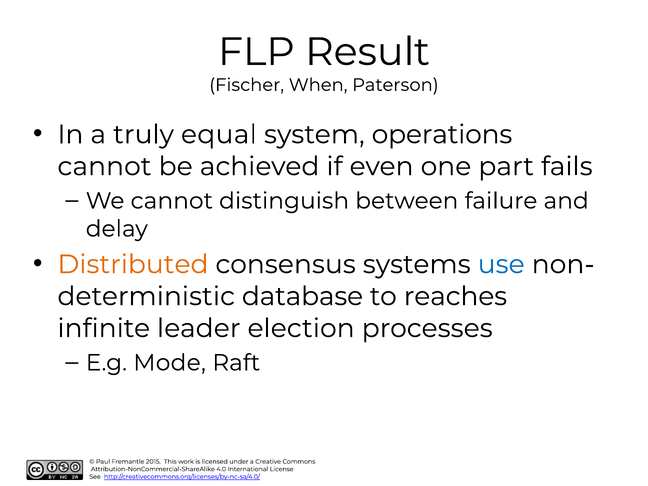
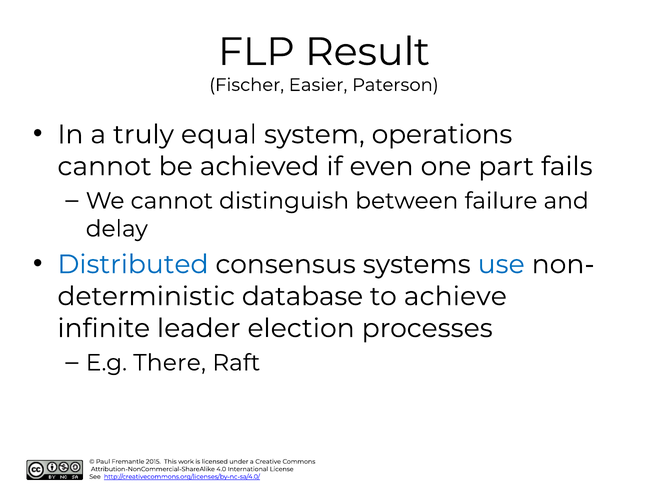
When: When -> Easier (318, 85)
Distributed colour: orange -> blue (133, 264)
reaches: reaches -> achieve (455, 296)
Mode: Mode -> There (170, 363)
